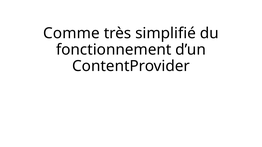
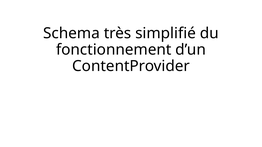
Comme: Comme -> Schema (72, 33)
